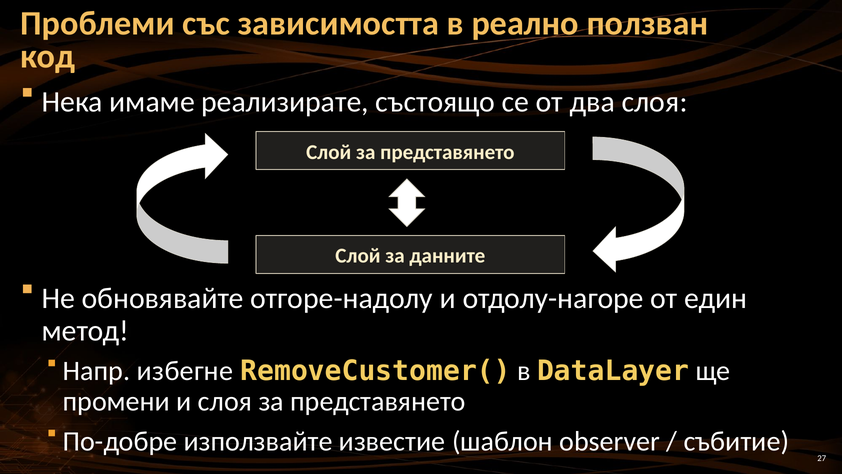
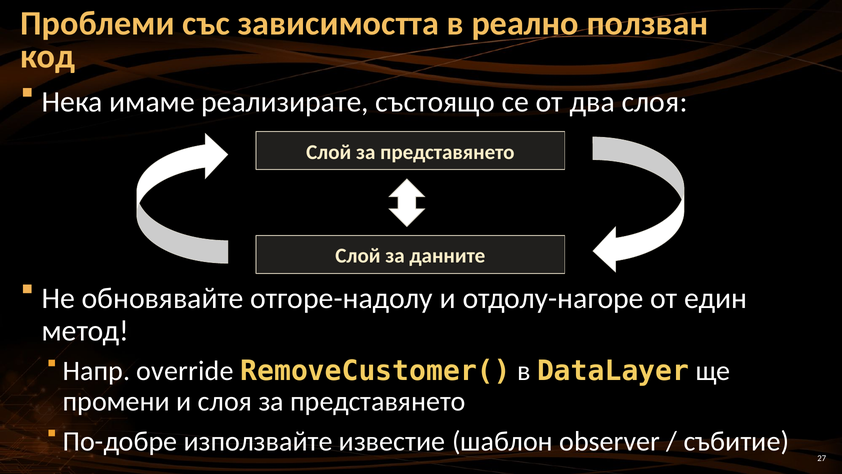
избегне: избегне -> override (185, 371)
